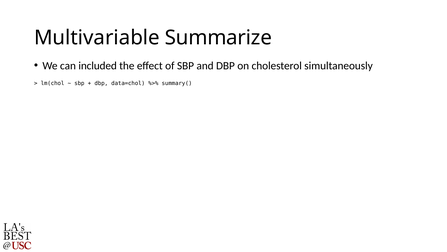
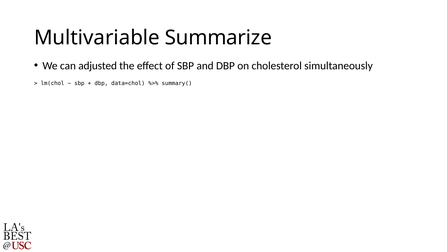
included: included -> adjusted (98, 66)
